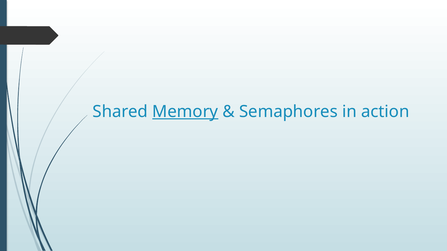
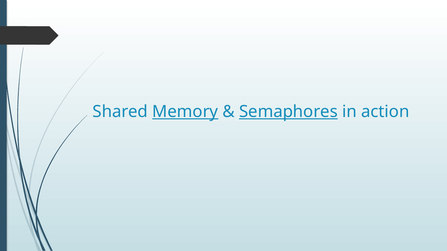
Semaphores underline: none -> present (288, 112)
